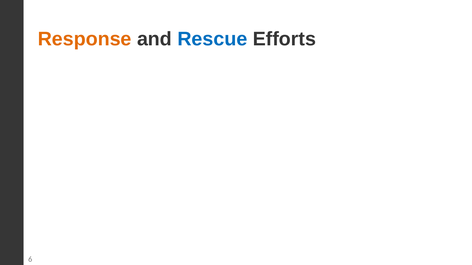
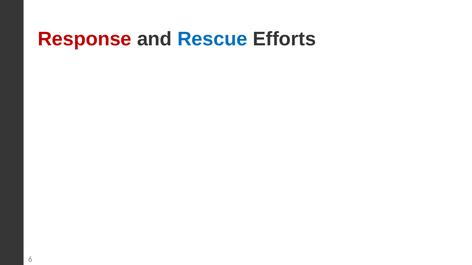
Response colour: orange -> red (85, 39)
